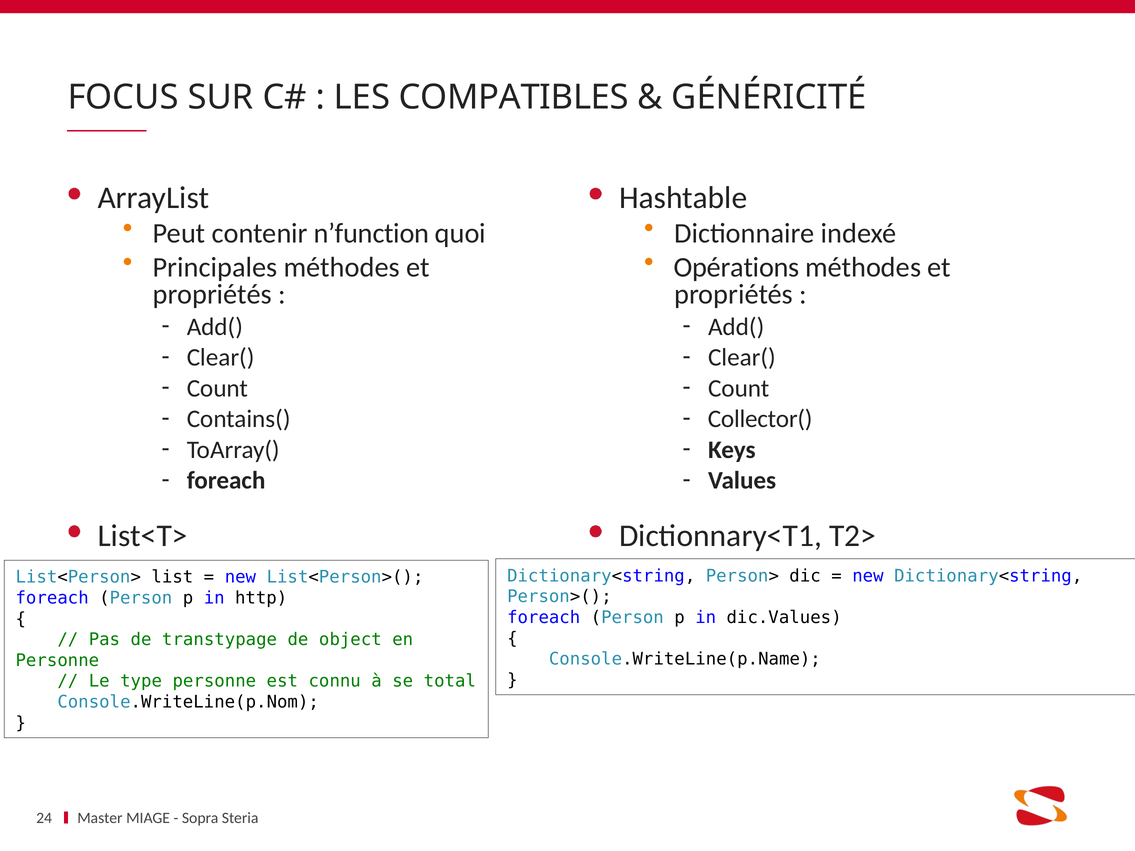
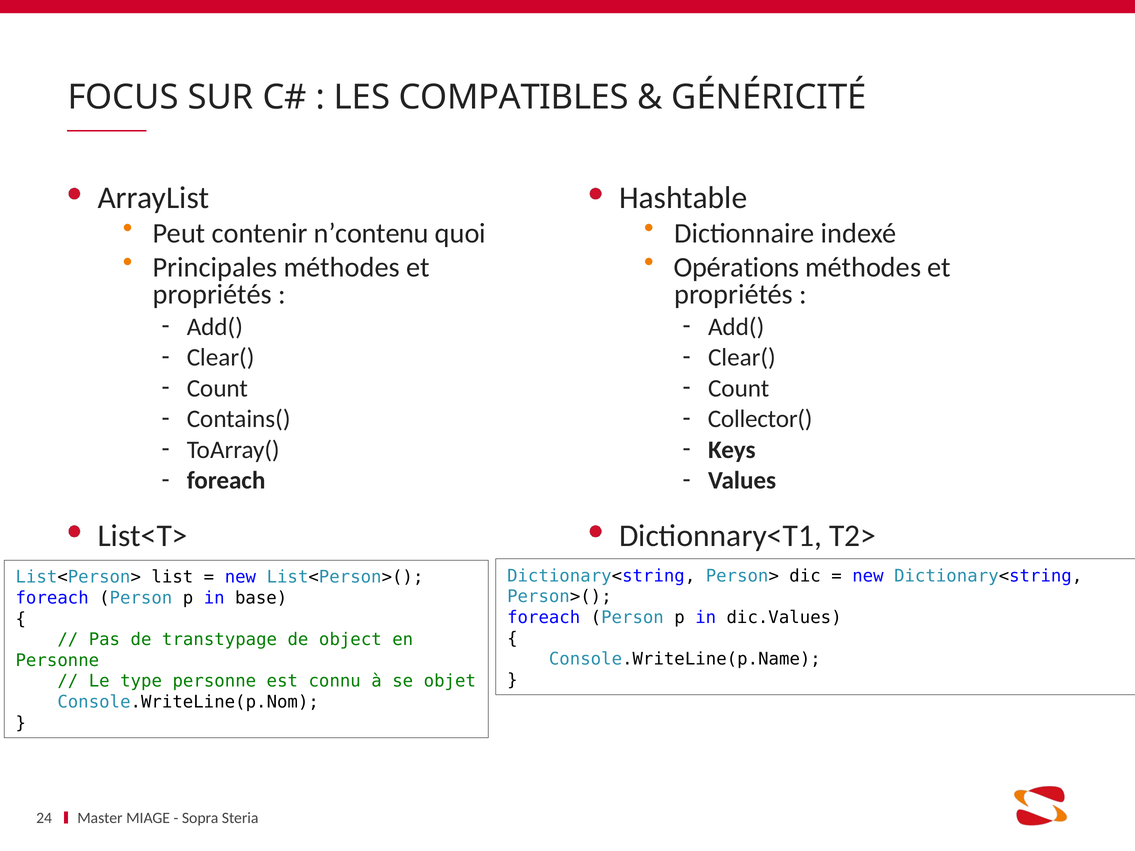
n’function: n’function -> n’contenu (371, 233)
http: http -> base (261, 598)
total: total -> objet (450, 681)
